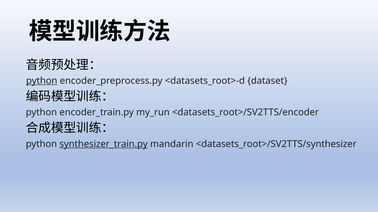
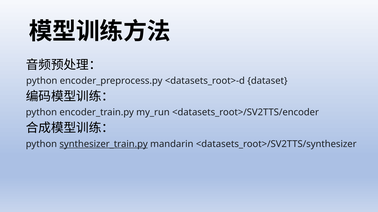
python underline: present -> none (42, 81)
